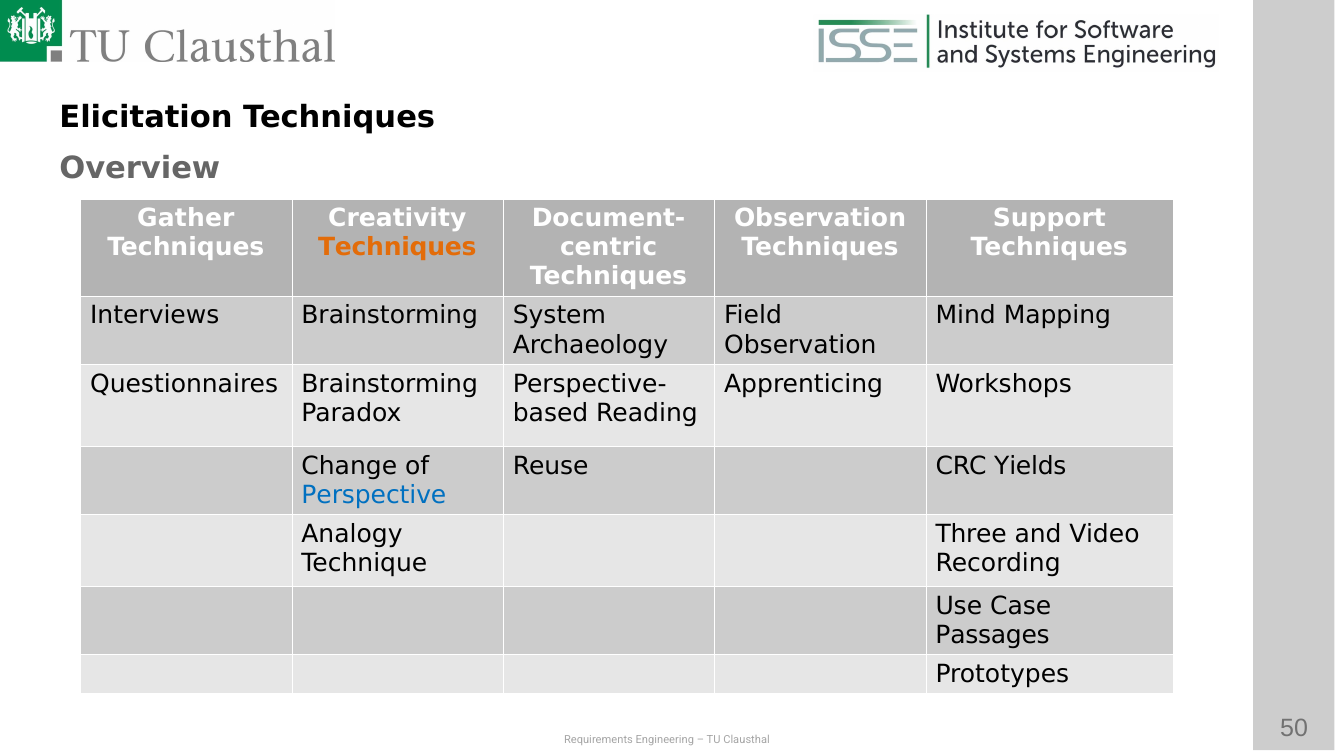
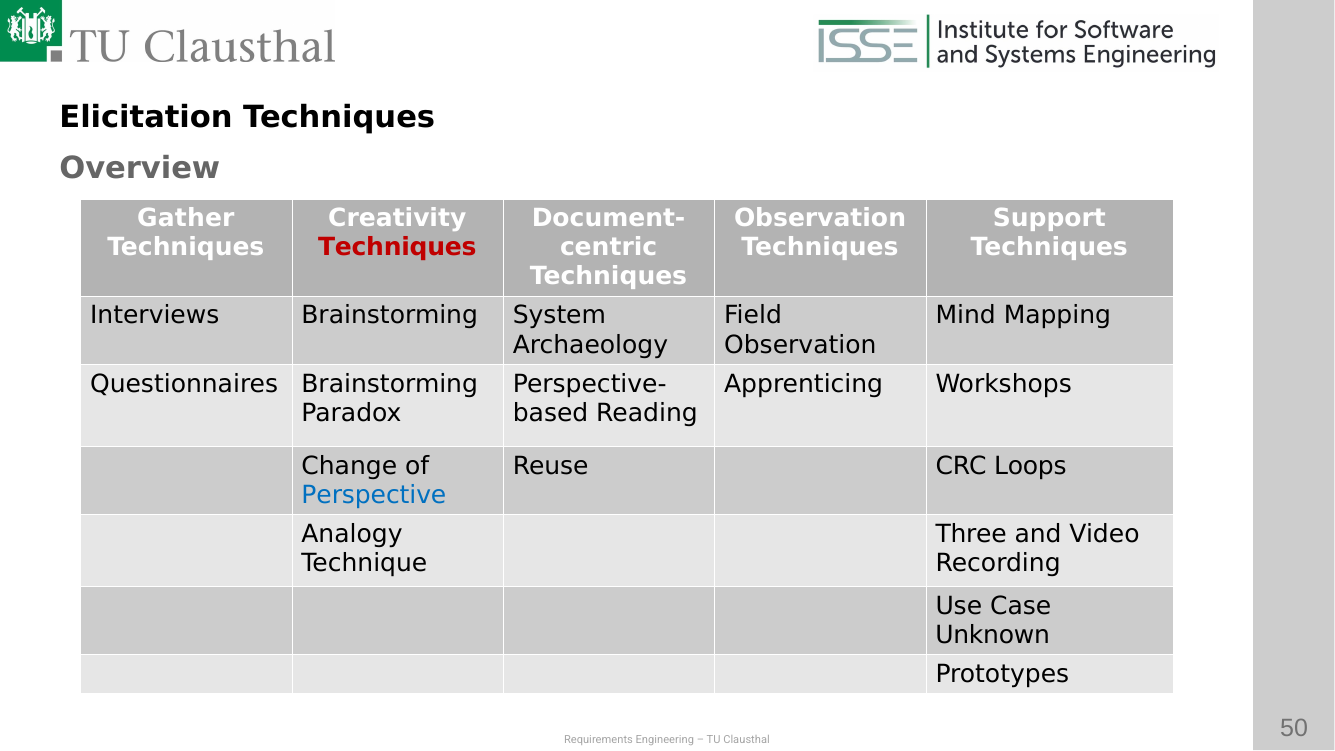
Techniques colour: orange -> red (397, 248)
Yields: Yields -> Loops (1030, 466)
Passages: Passages -> Unknown (993, 635)
